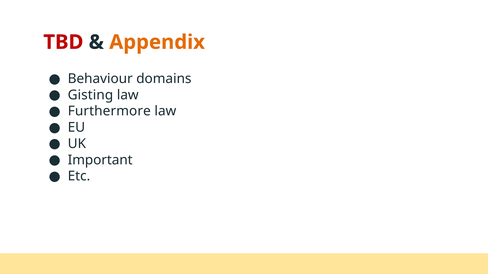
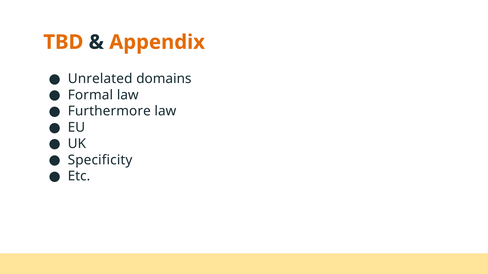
TBD colour: red -> orange (63, 42)
Behaviour: Behaviour -> Unrelated (100, 79)
Gisting: Gisting -> Formal (90, 95)
Important: Important -> Specificity (100, 160)
